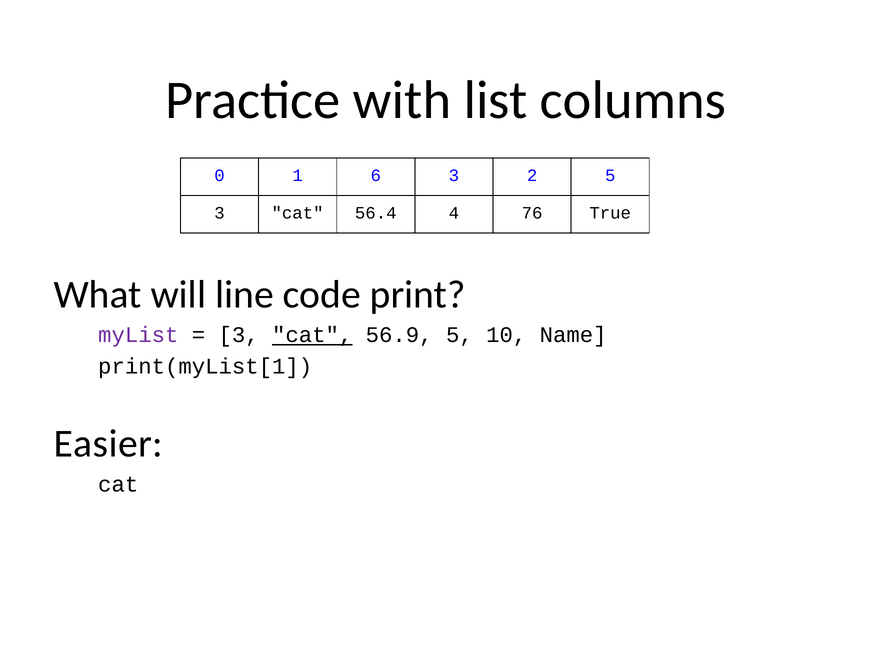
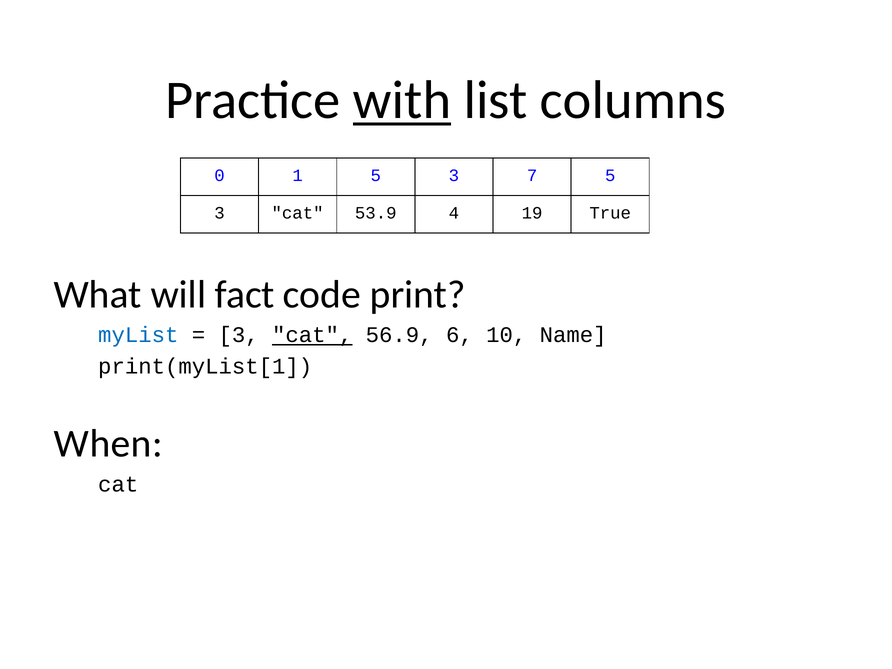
with underline: none -> present (402, 100)
1 6: 6 -> 5 (376, 176)
2: 2 -> 7 (532, 176)
56.4: 56.4 -> 53.9 (376, 213)
76: 76 -> 19 (532, 213)
line: line -> fact (245, 295)
myList colour: purple -> blue (138, 335)
56.9 5: 5 -> 6 (459, 335)
Easier: Easier -> When (108, 444)
